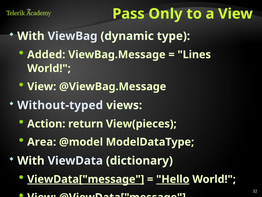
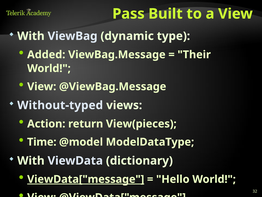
Only: Only -> Built (166, 14)
Lines: Lines -> Their (194, 54)
Area: Area -> Time (42, 142)
Hello underline: present -> none (173, 179)
